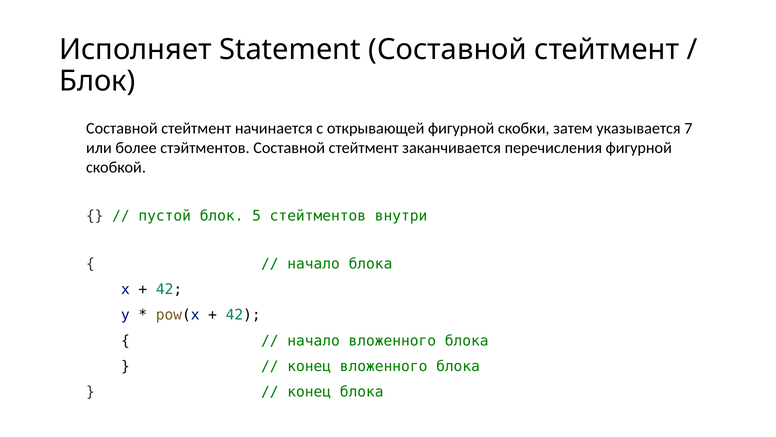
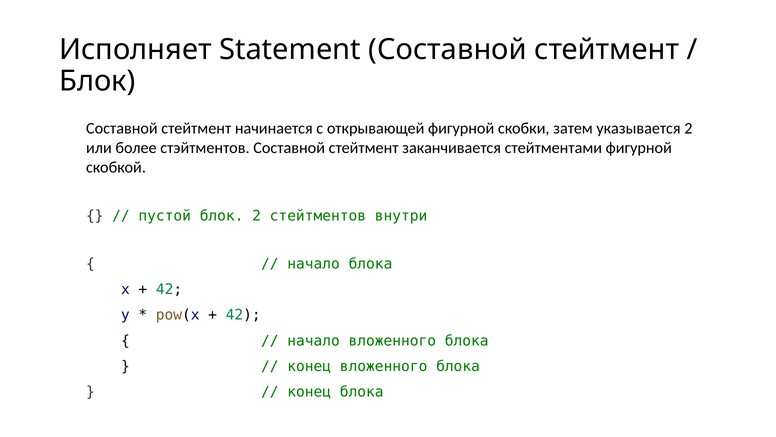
указывается 7: 7 -> 2 (688, 128)
перечисления: перечисления -> стейтментами (553, 148)
блок 5: 5 -> 2 (257, 216)
